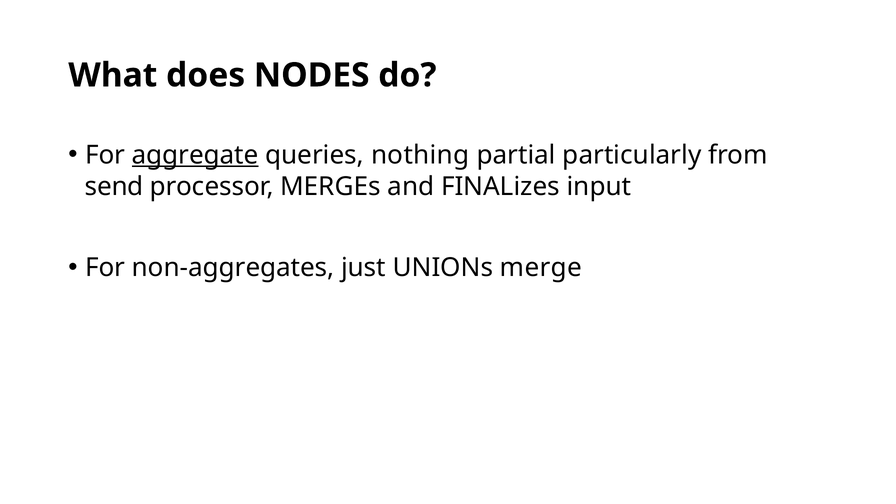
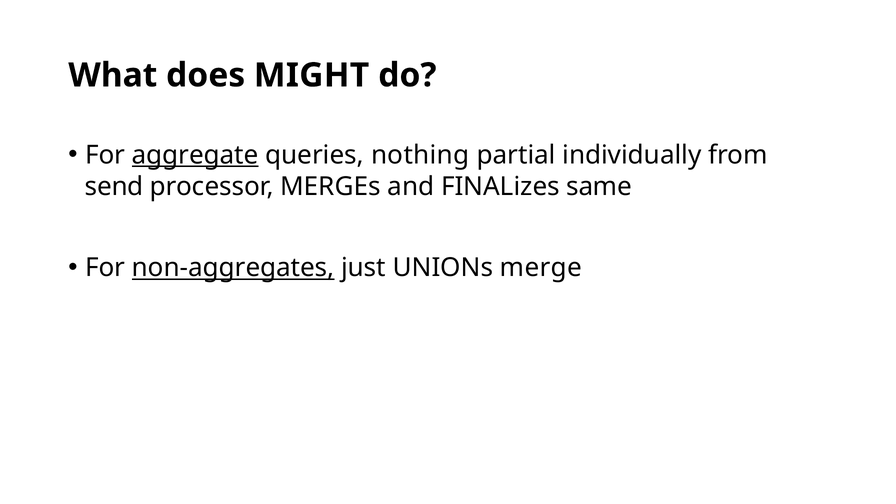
NODES: NODES -> MIGHT (312, 75)
particularly: particularly -> individually (632, 155)
input: input -> same (599, 186)
non-aggregates underline: none -> present (233, 268)
